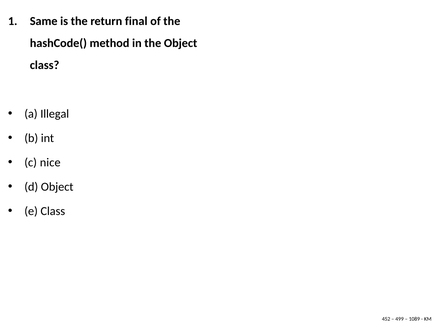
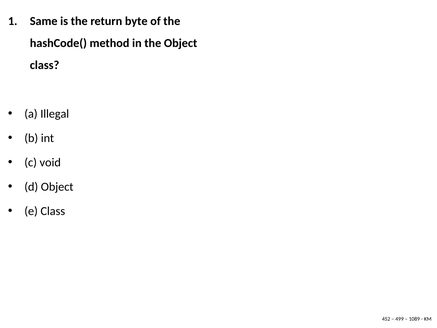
final: final -> byte (136, 21)
nice: nice -> void (50, 162)
